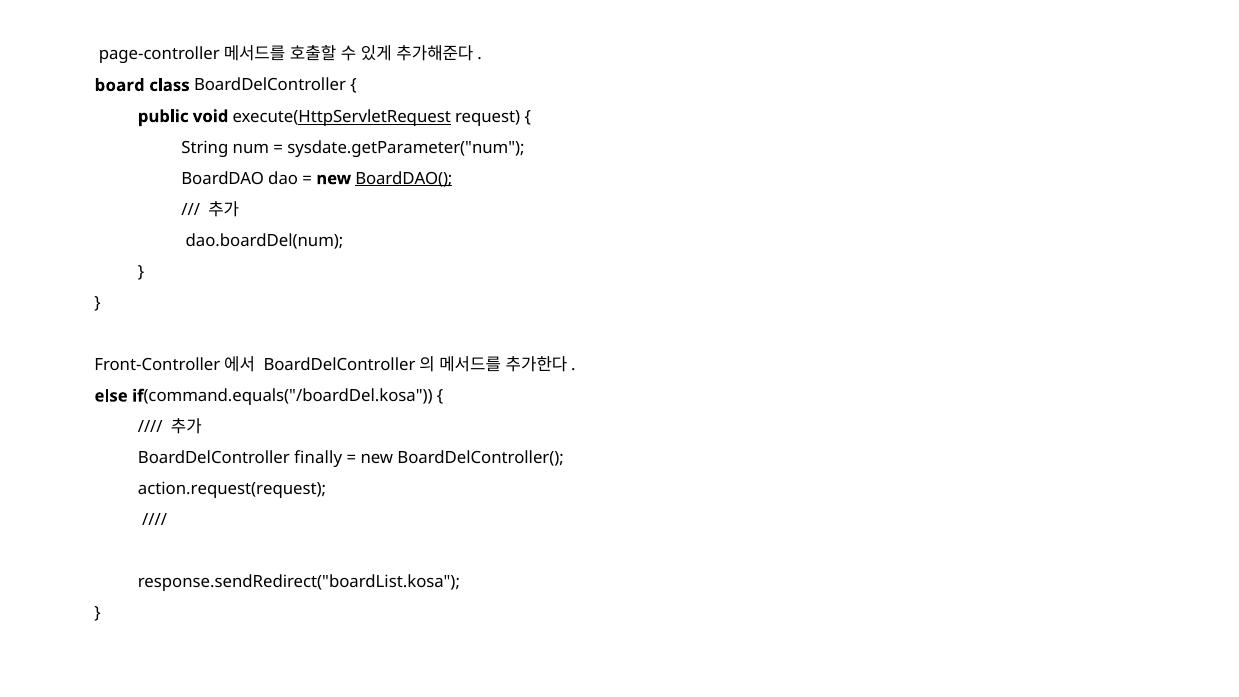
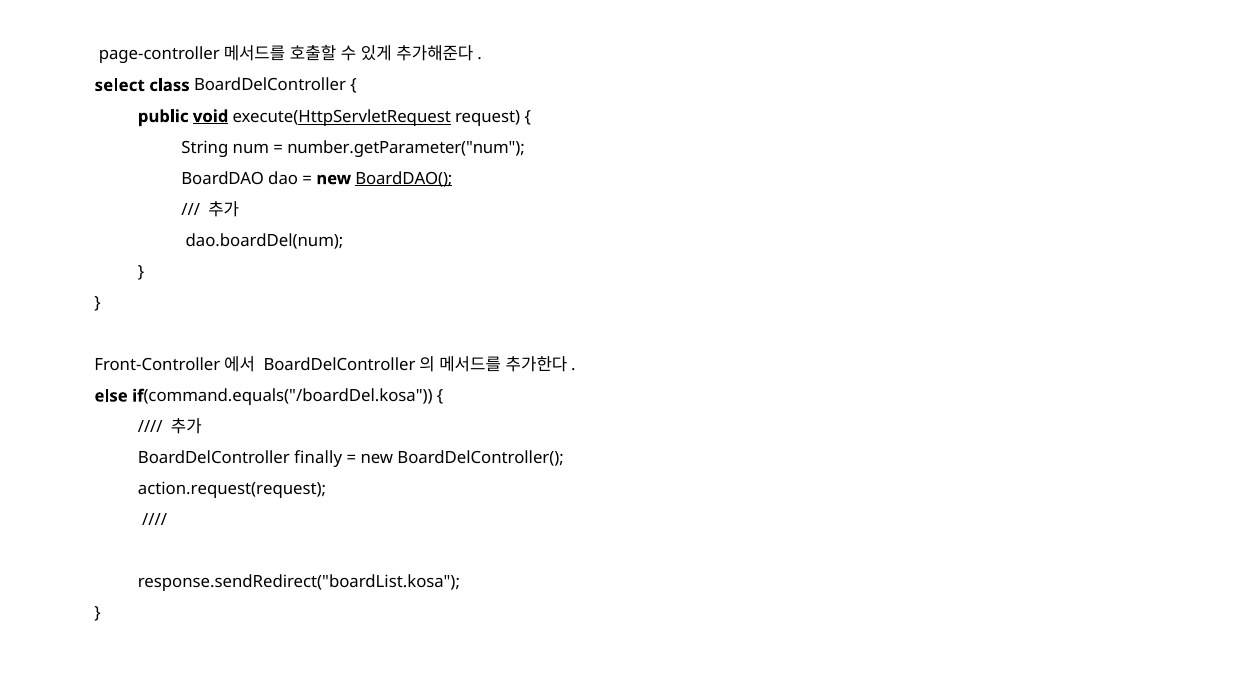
board: board -> select (120, 85)
void underline: none -> present (211, 116)
sysdate.getParameter("num: sysdate.getParameter("num -> number.getParameter("num (406, 148)
